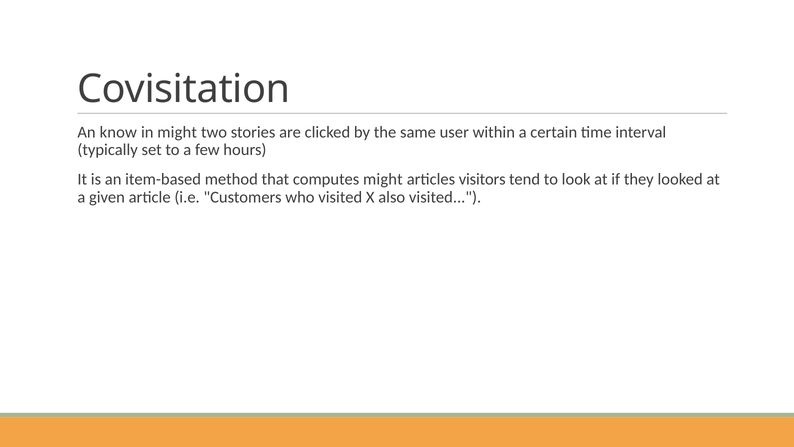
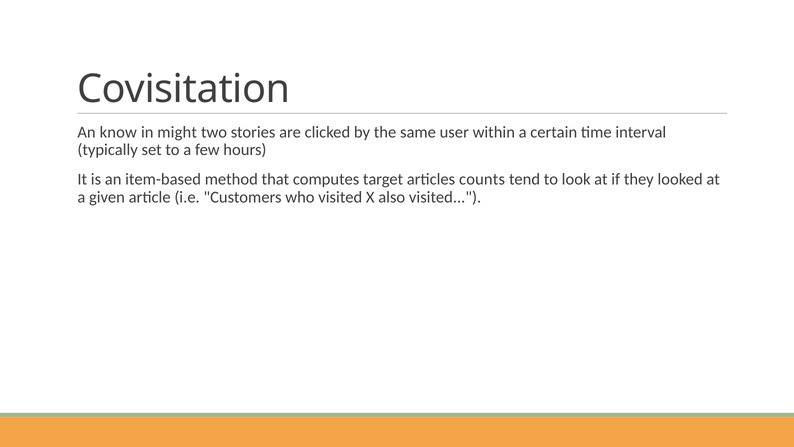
computes might: might -> target (383, 179)
visitors: visitors -> counts (482, 179)
